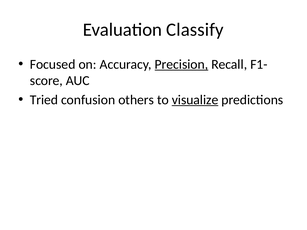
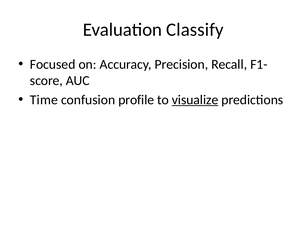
Precision underline: present -> none (181, 64)
Tried: Tried -> Time (44, 100)
others: others -> profile (136, 100)
